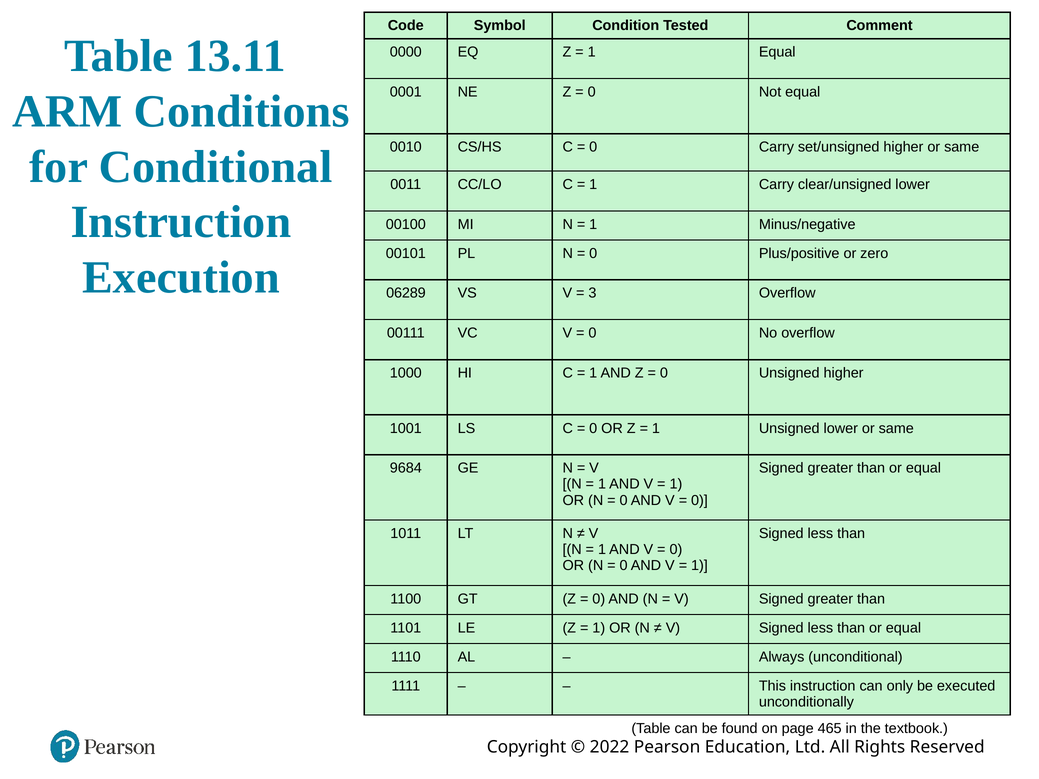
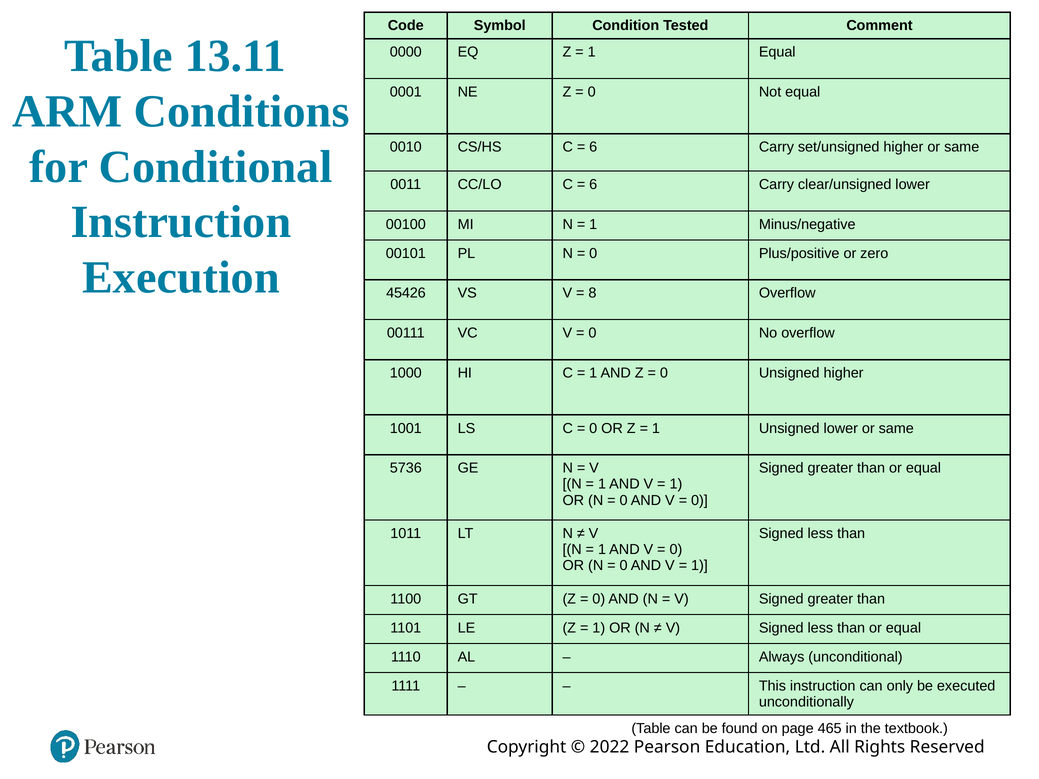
0: 0 -> 6 (593, 147)
1: 1 -> 6 (593, 185)
06289: 06289 -> 45426 (406, 293)
3: 3 -> 8 (592, 293)
9684: 9684 -> 5736 (406, 468)
